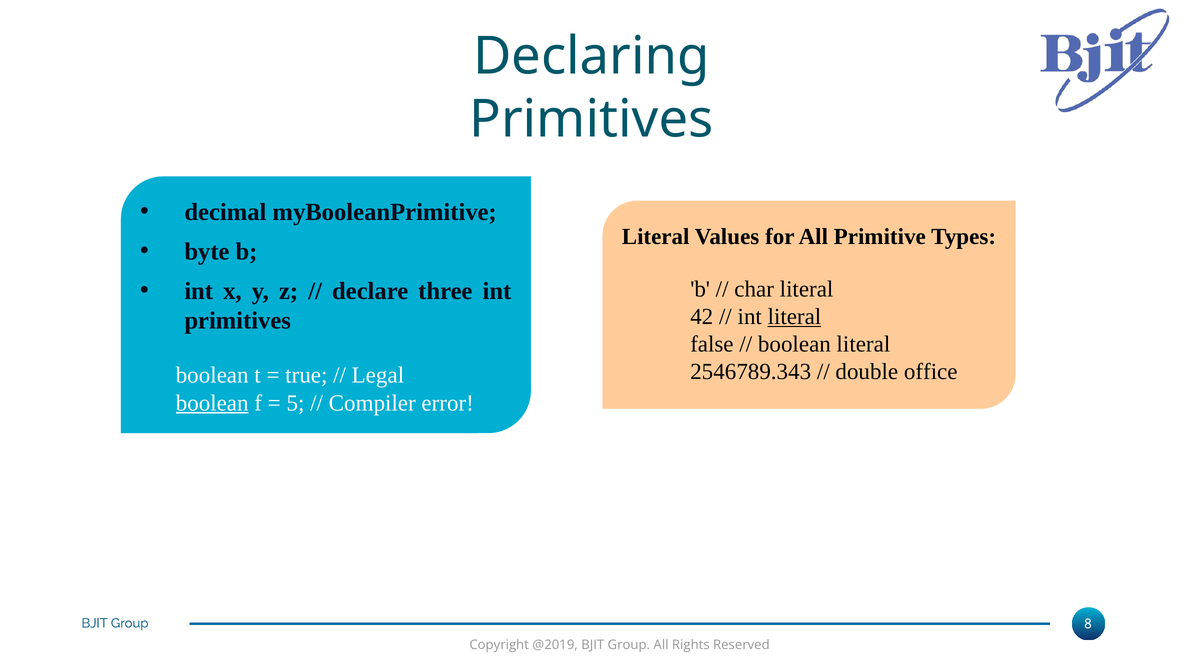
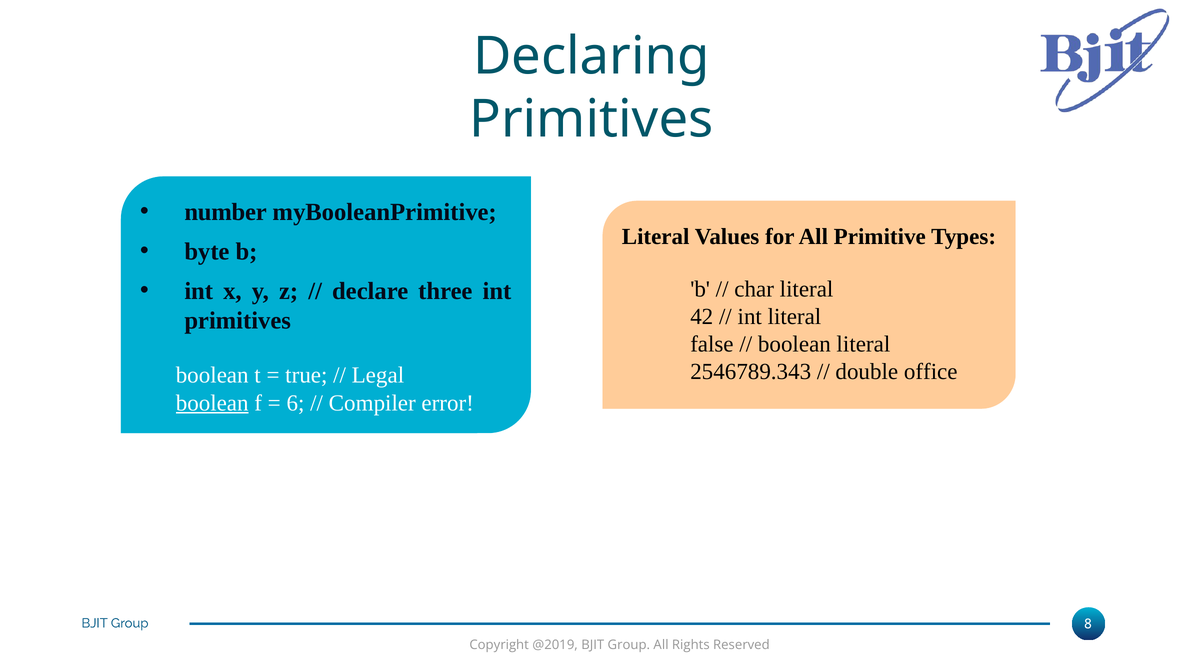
decimal: decimal -> number (226, 212)
literal underline: present -> none (794, 316)
5: 5 -> 6 (296, 403)
